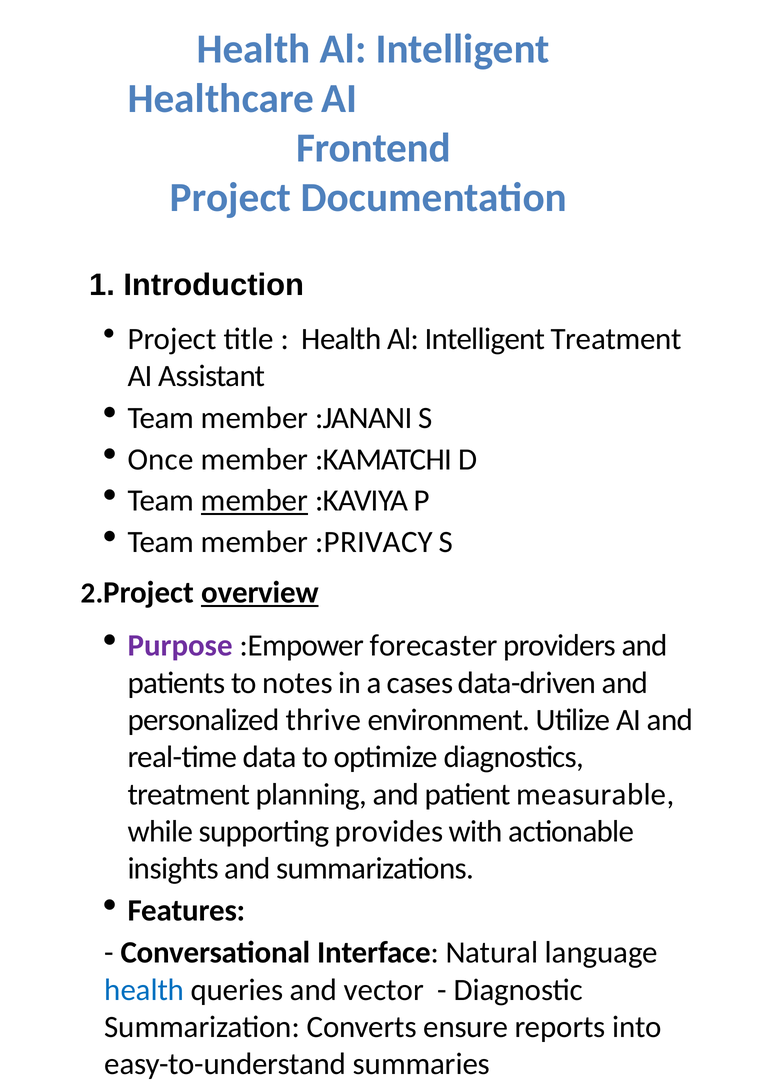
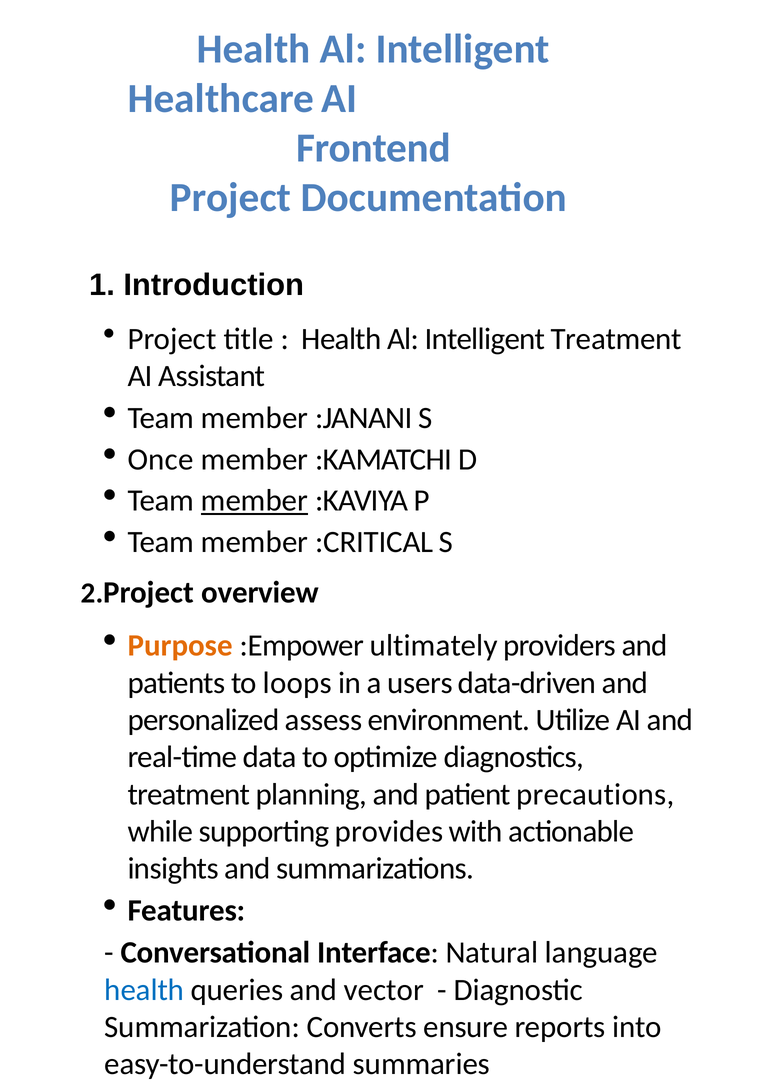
:PRIVACY: :PRIVACY -> :CRITICAL (374, 542)
overview underline: present -> none (260, 593)
Purpose colour: purple -> orange (180, 646)
forecaster: forecaster -> ultimately (434, 646)
notes: notes -> loops (297, 683)
cases: cases -> users (420, 683)
thrive: thrive -> assess (324, 720)
measurable: measurable -> precautions (595, 794)
